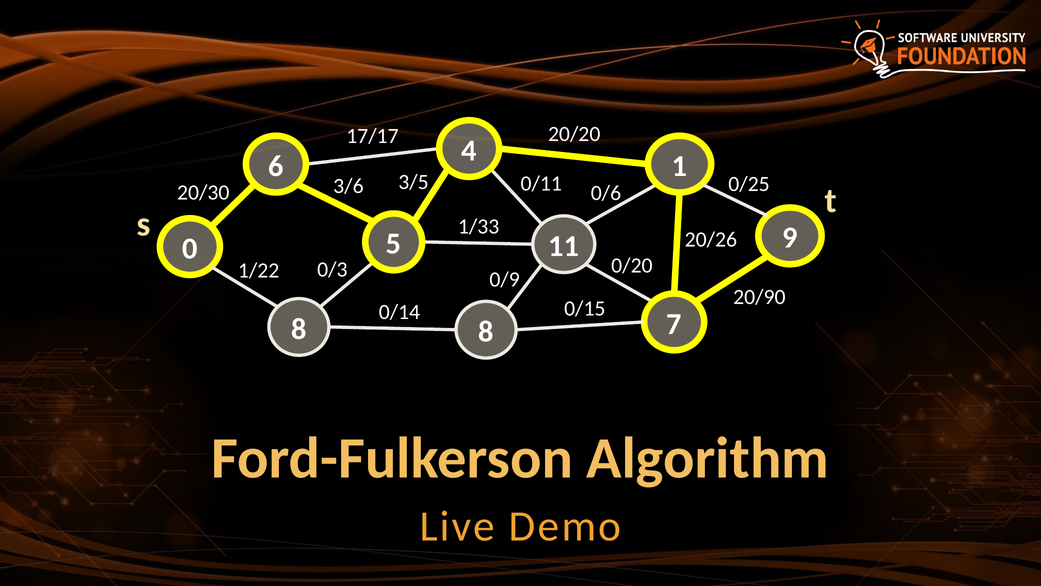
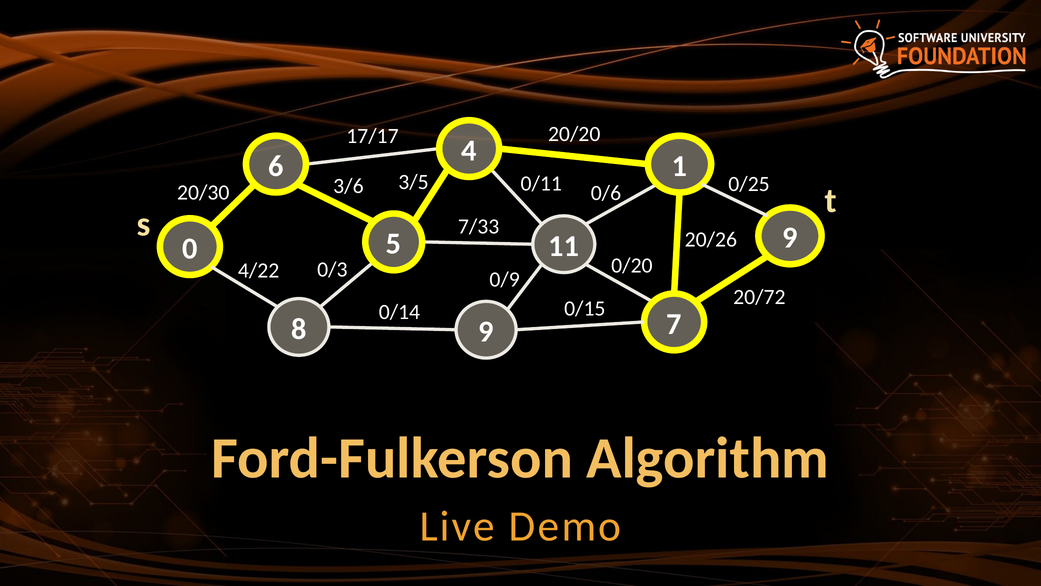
1/33: 1/33 -> 7/33 (479, 227)
1/22: 1/22 -> 4/22 (259, 271)
20/90: 20/90 -> 20/72 (759, 297)
8 8: 8 -> 9 (486, 332)
